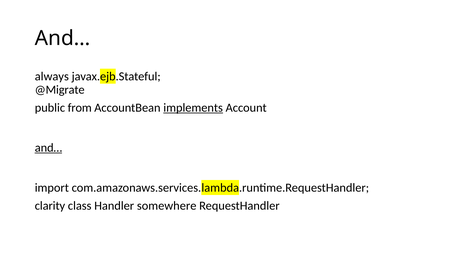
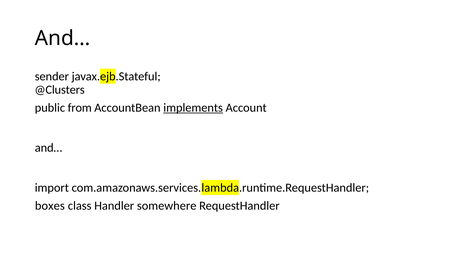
always: always -> sender (52, 77)
@Migrate: @Migrate -> @Clusters (60, 90)
and… underline: present -> none (48, 148)
clarity: clarity -> boxes (50, 206)
